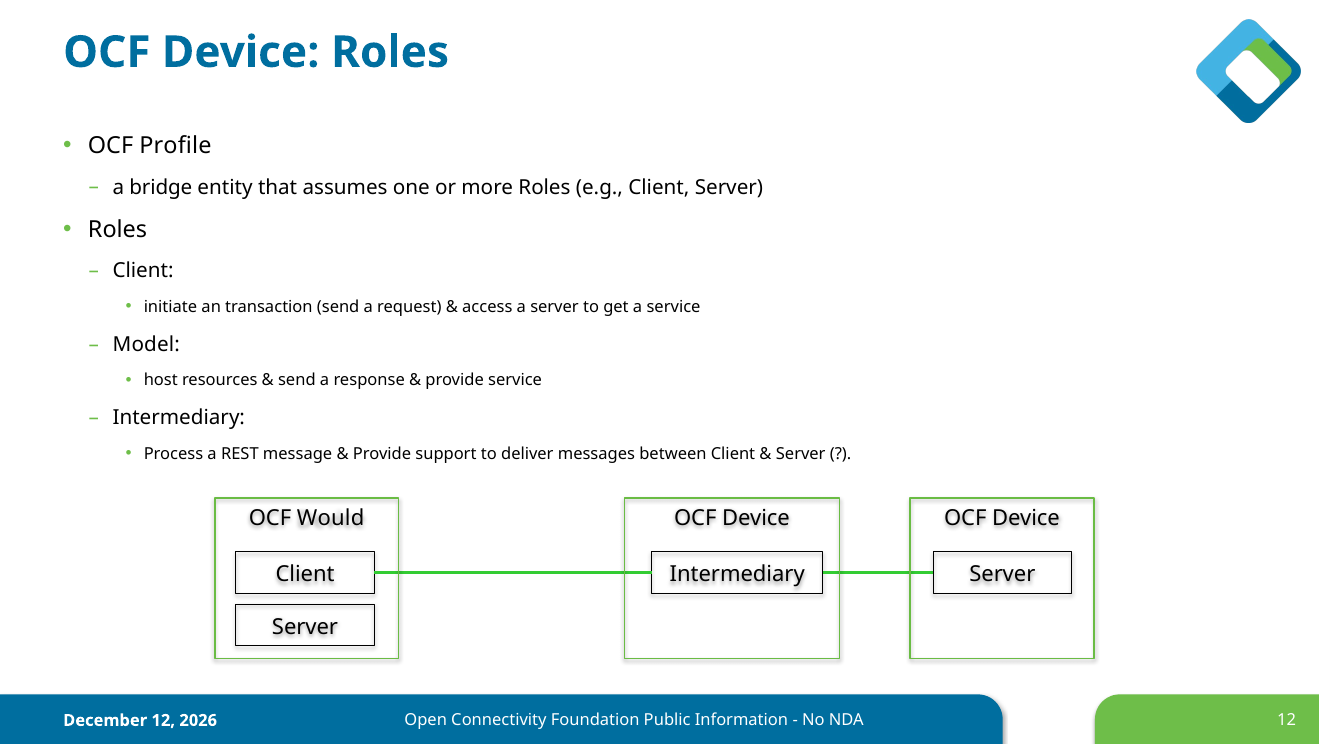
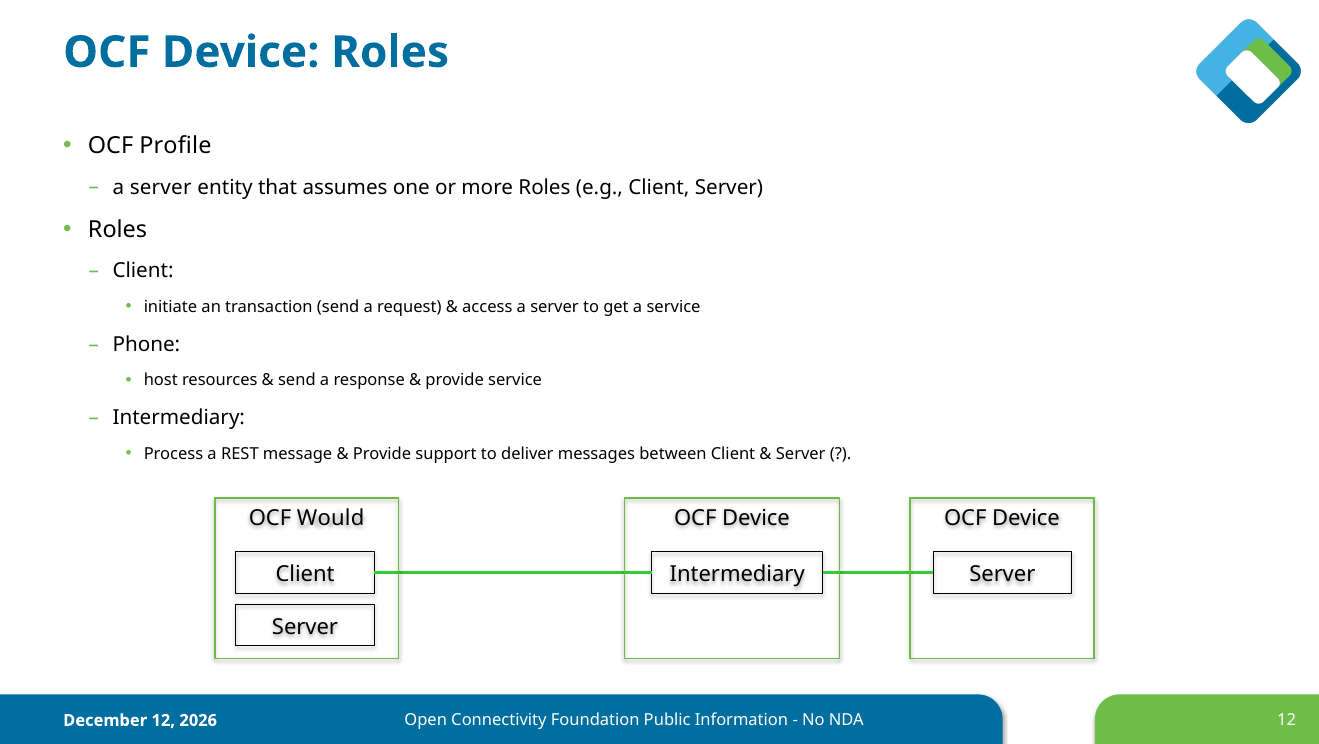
bridge: bridge -> server (161, 187)
Model: Model -> Phone (146, 344)
